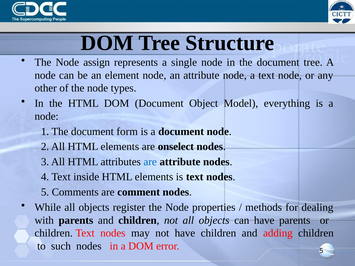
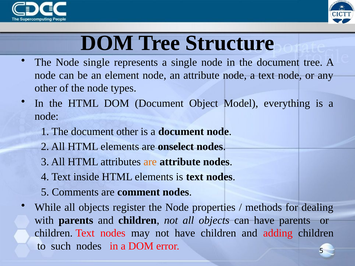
Node assign: assign -> single (97, 62)
document form: form -> other (127, 132)
are colour: blue -> orange (150, 162)
